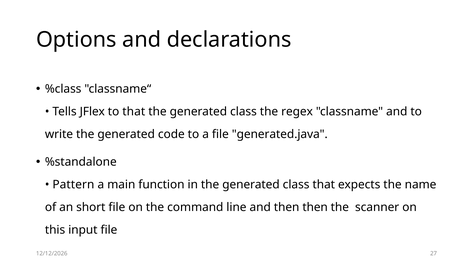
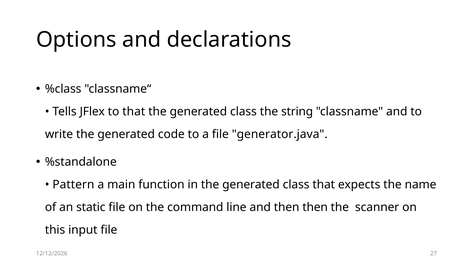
regex: regex -> string (297, 112)
generated.java: generated.java -> generator.java (280, 134)
short: short -> static (91, 207)
